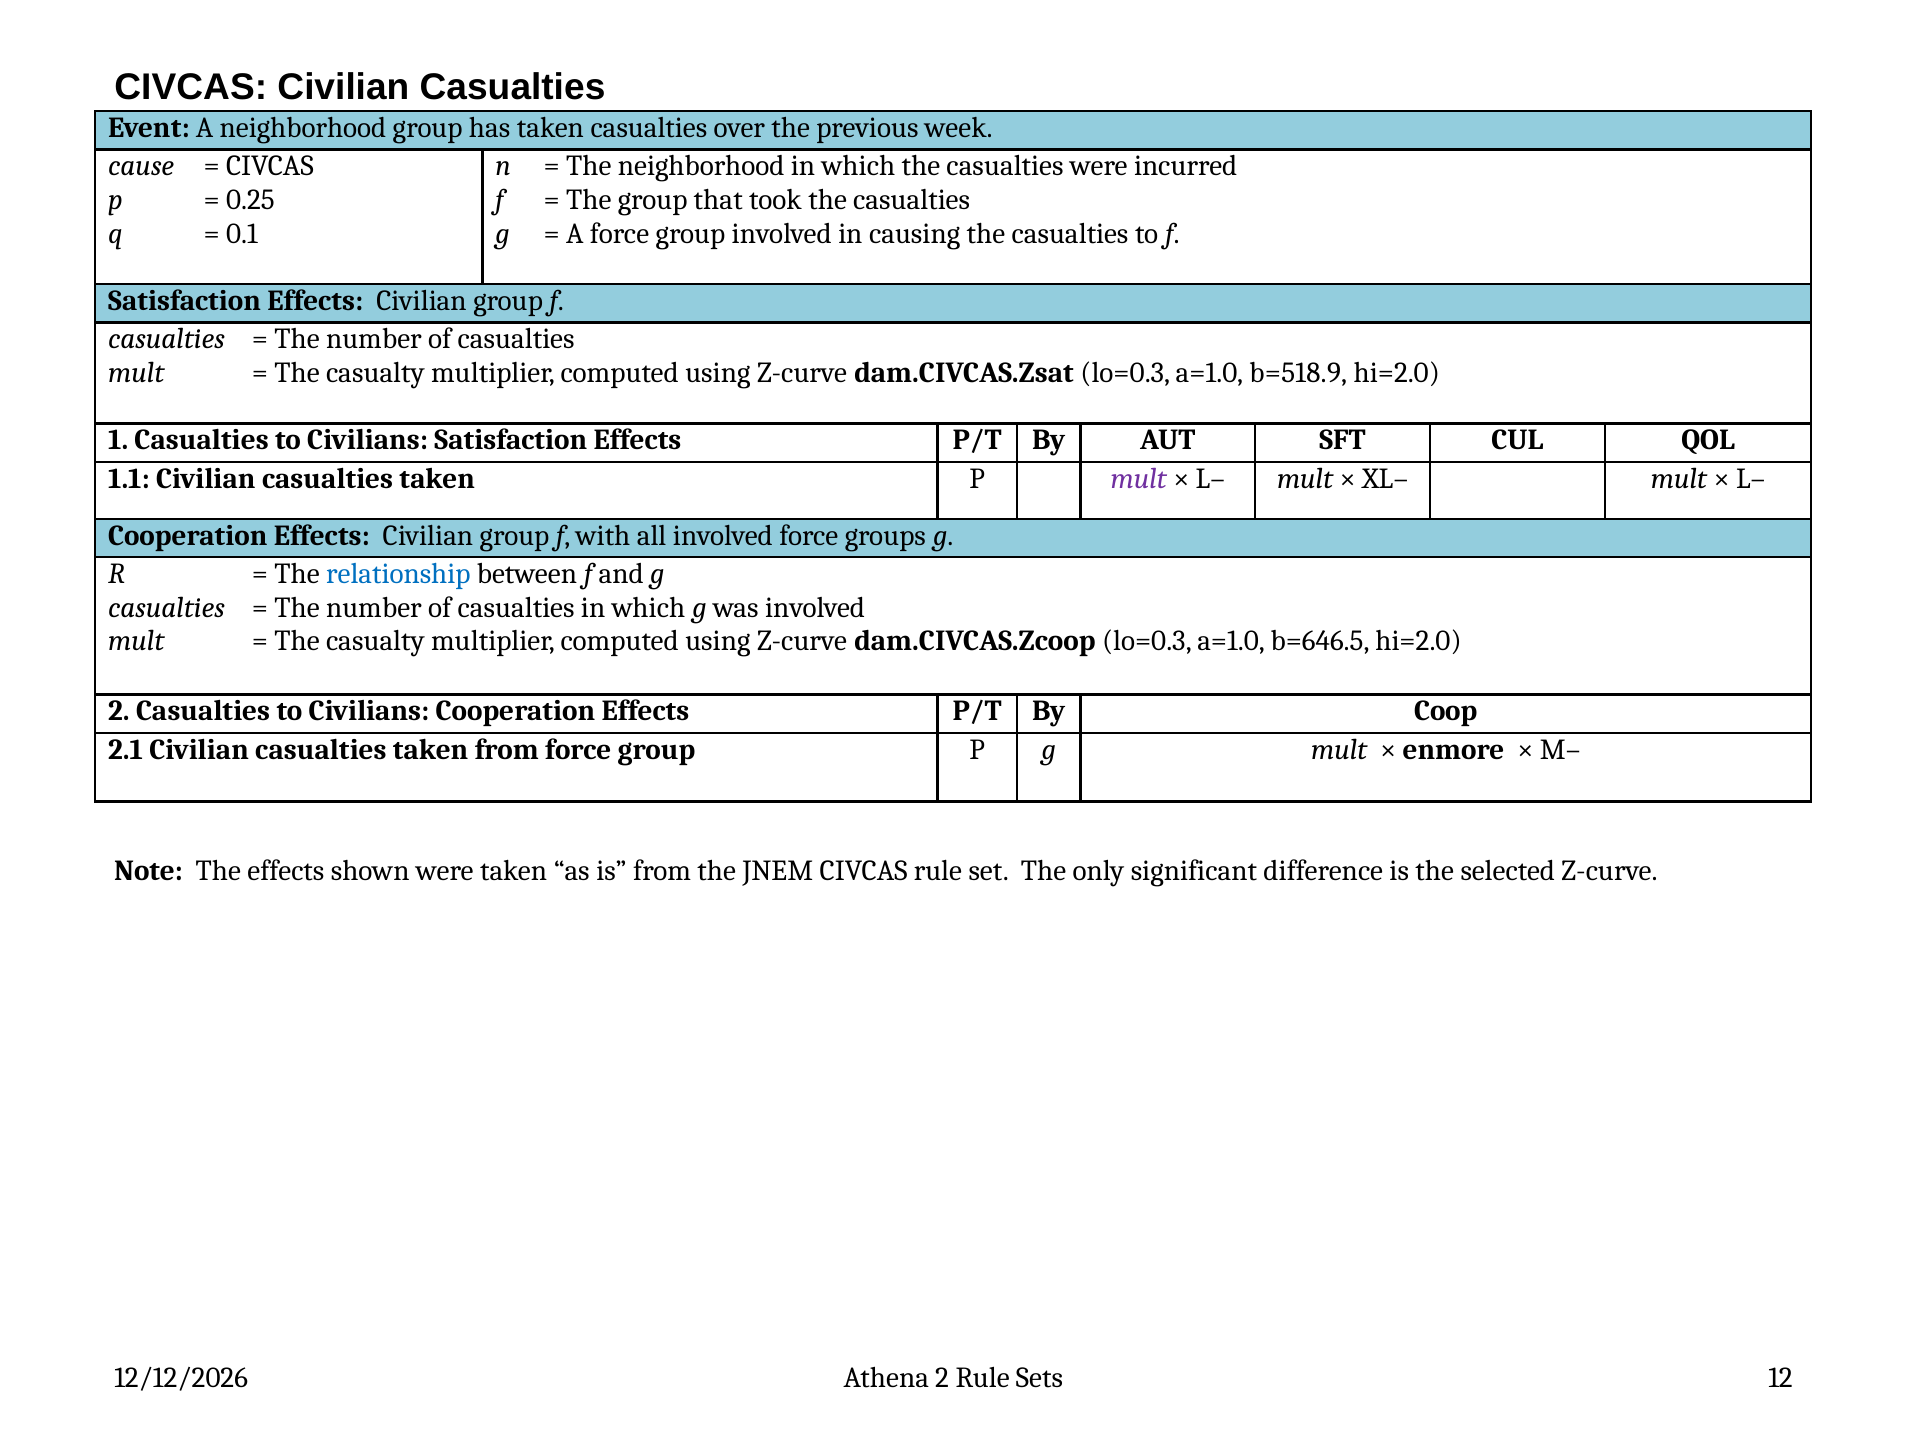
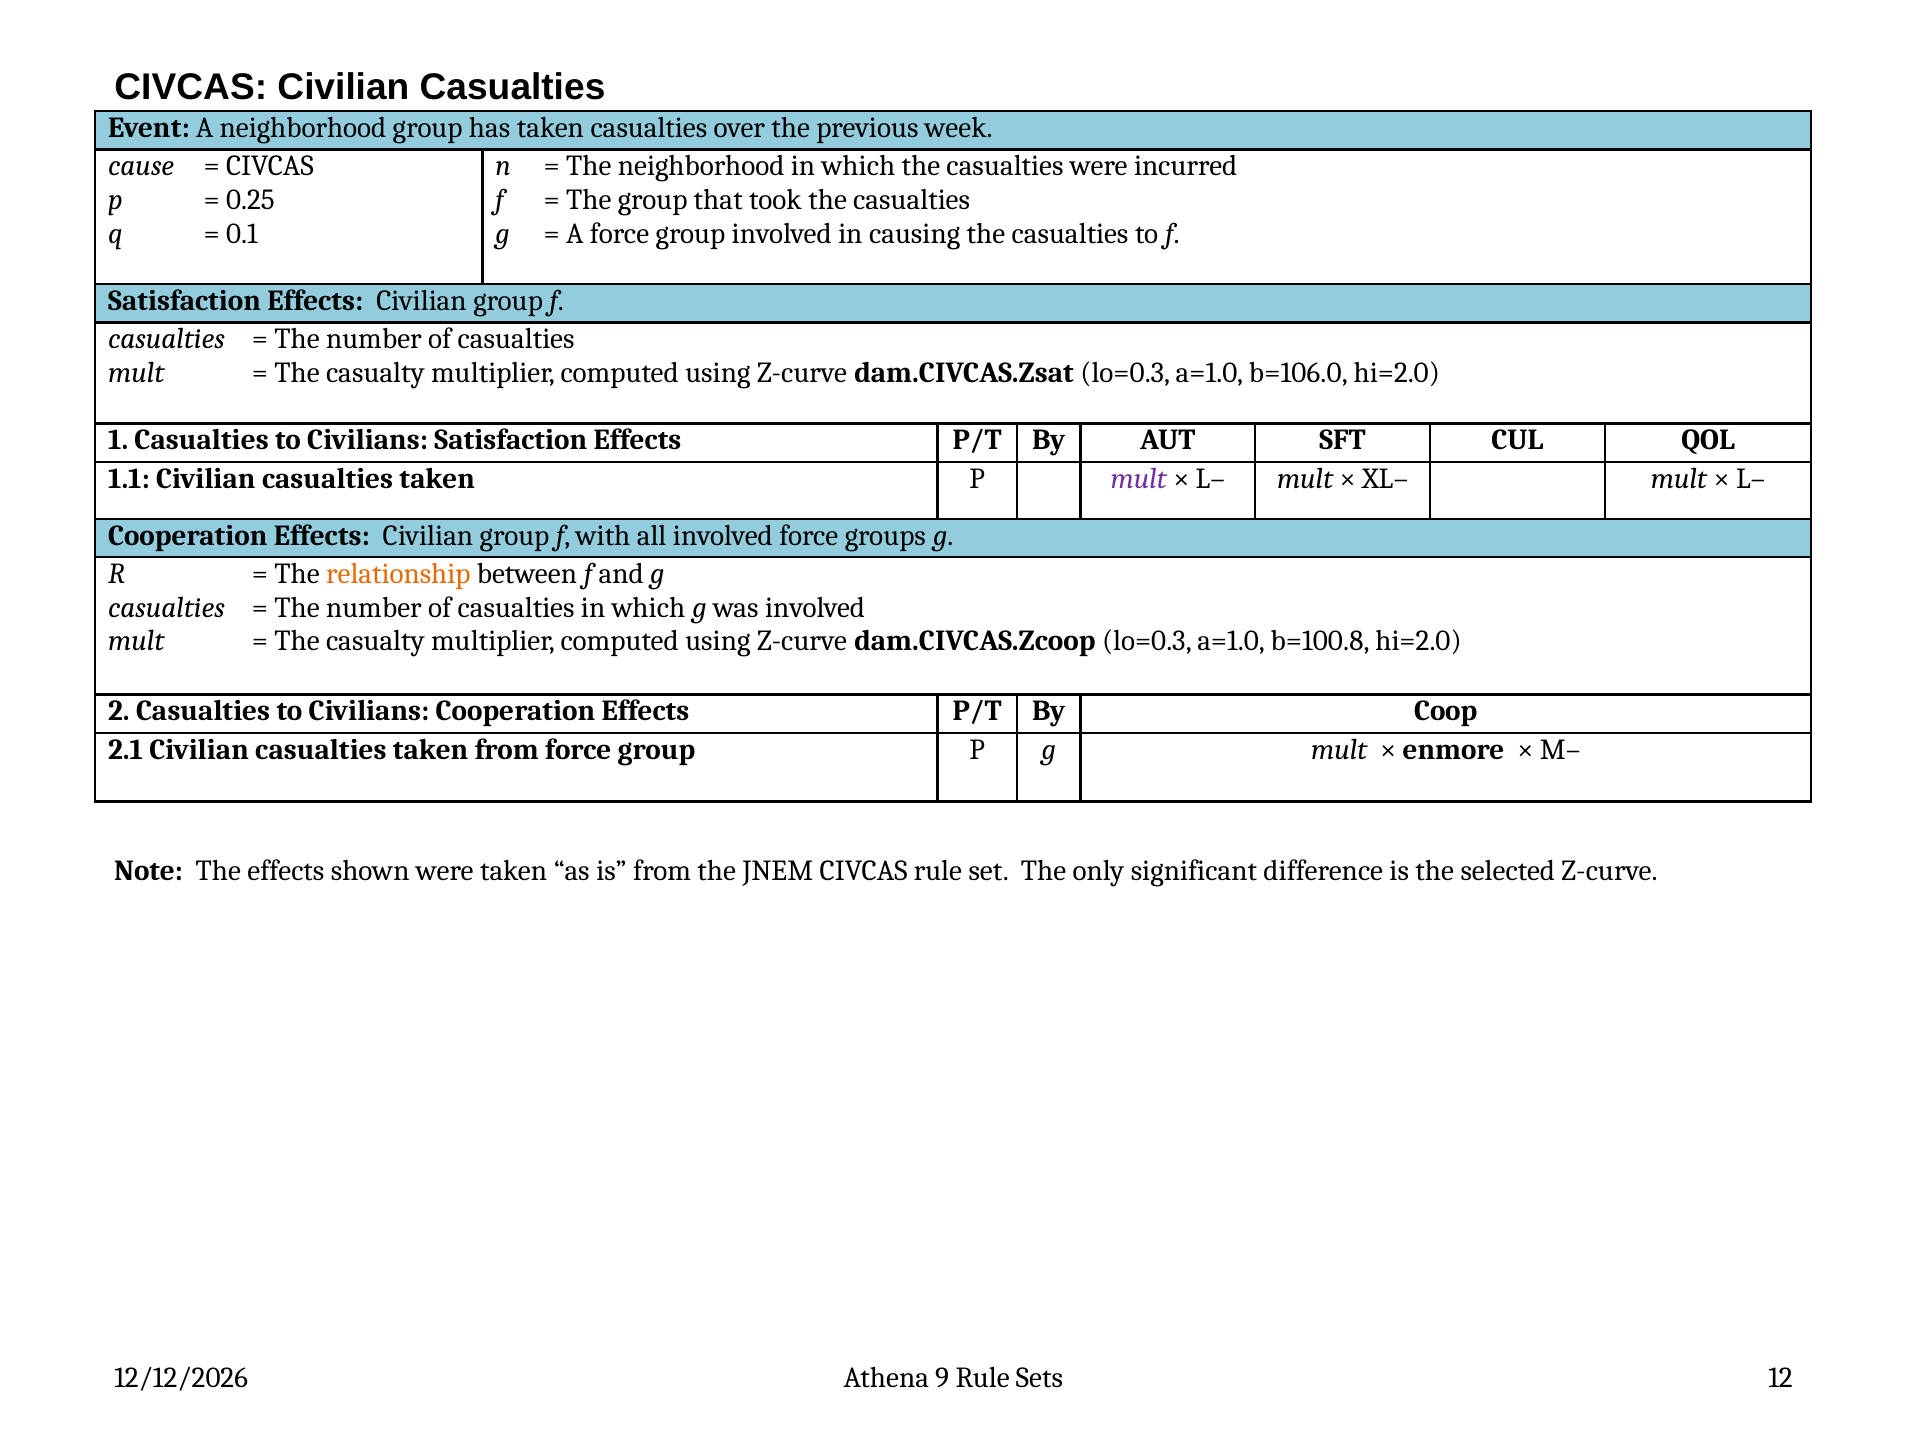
b=518.9: b=518.9 -> b=106.0 (1298, 373)
relationship colour: blue -> orange (398, 574)
b=646.5: b=646.5 -> b=100.8 (1320, 641)
Athena 2: 2 -> 9 (942, 1378)
